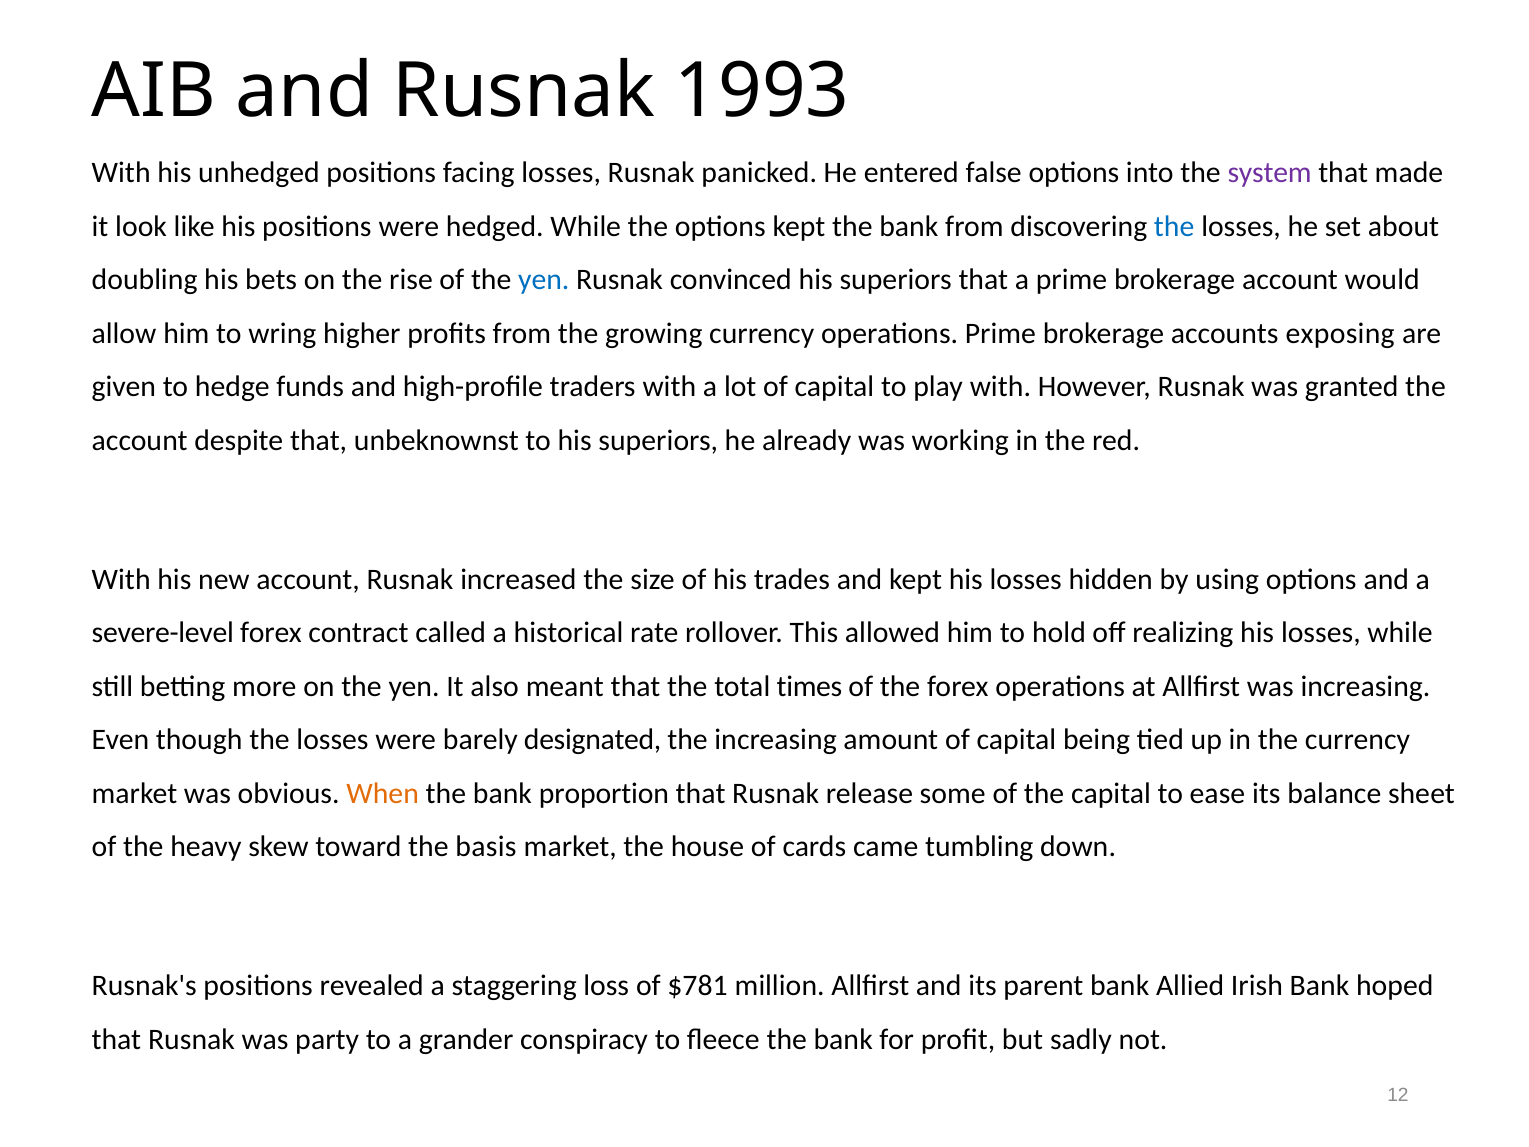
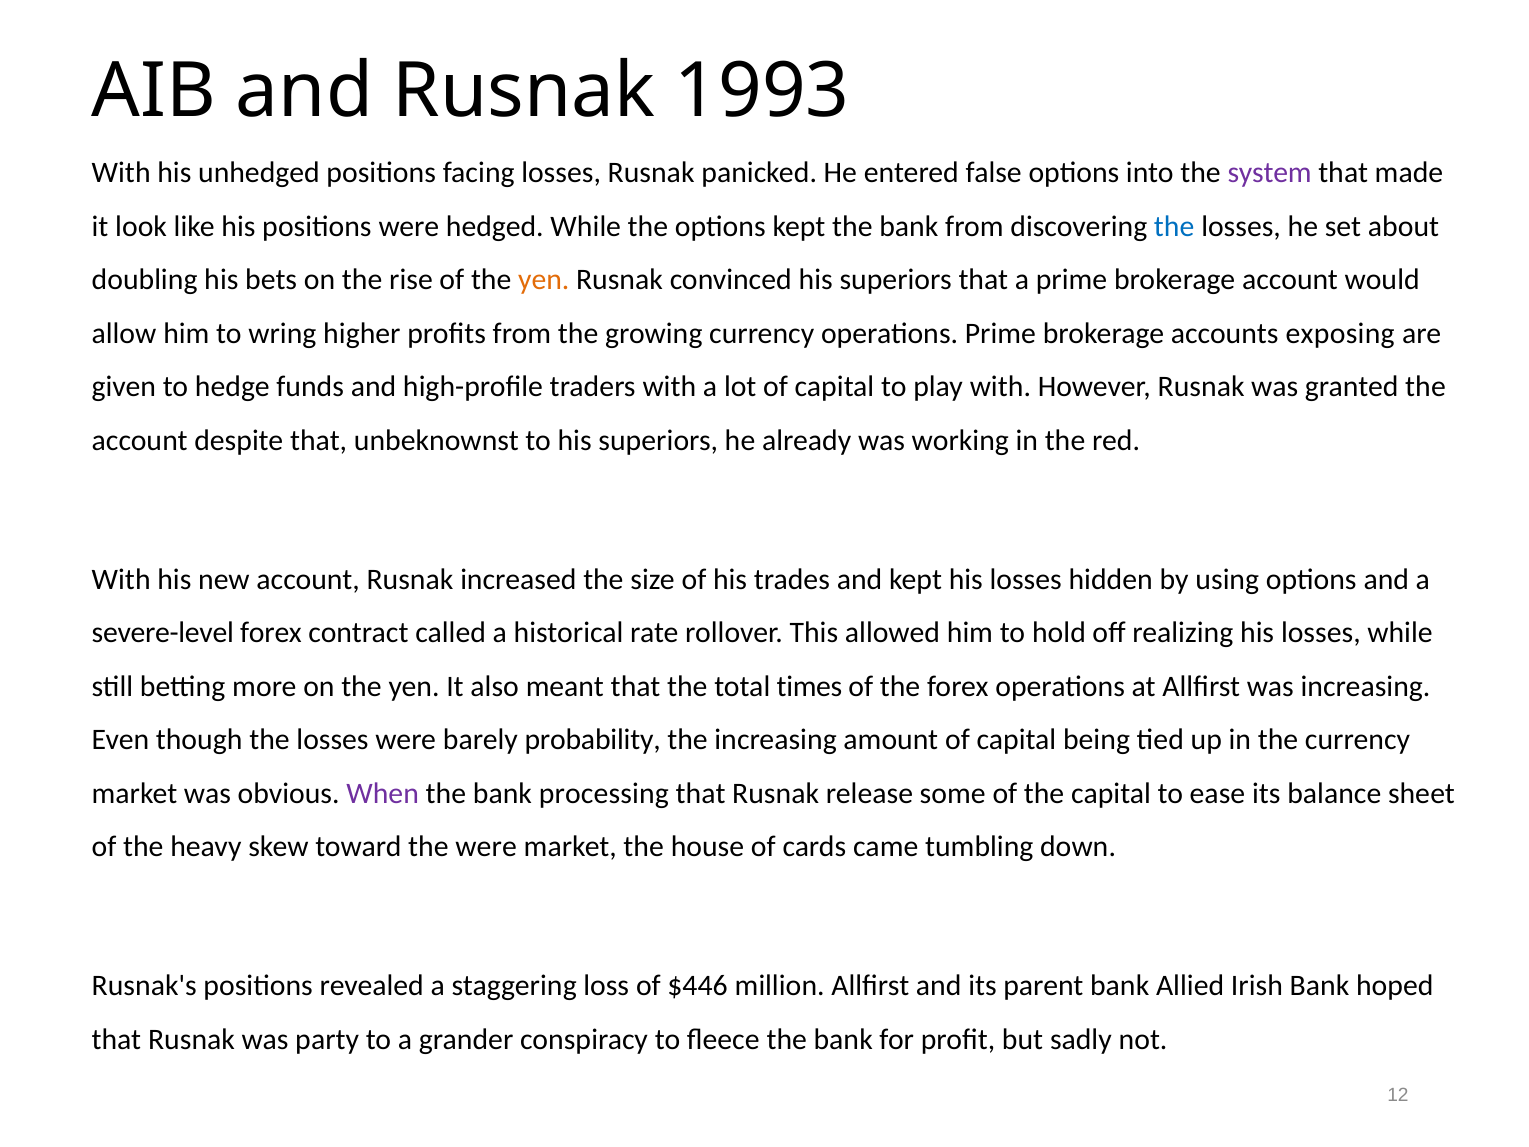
yen colour: blue -> orange (544, 280)
designated: designated -> probability (593, 740)
When colour: orange -> purple (383, 793)
proportion: proportion -> processing (604, 793)
the basis: basis -> were (486, 847)
$781: $781 -> $446 (698, 986)
